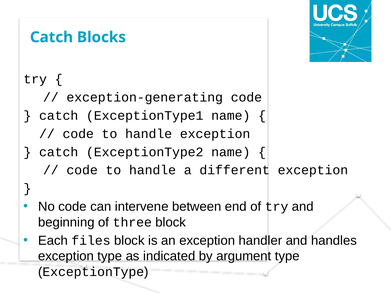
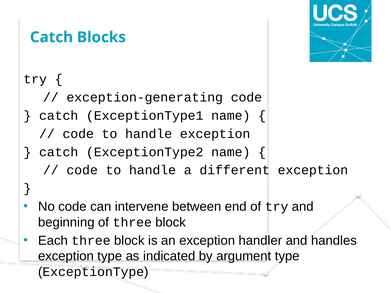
Each files: files -> three (91, 241)
